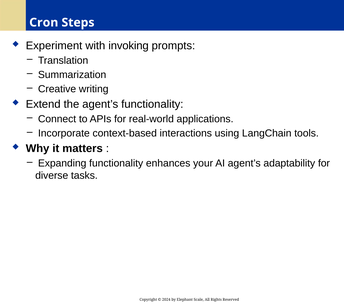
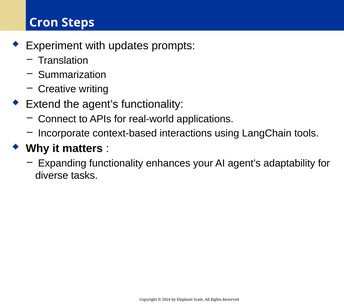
invoking: invoking -> updates (128, 46)
